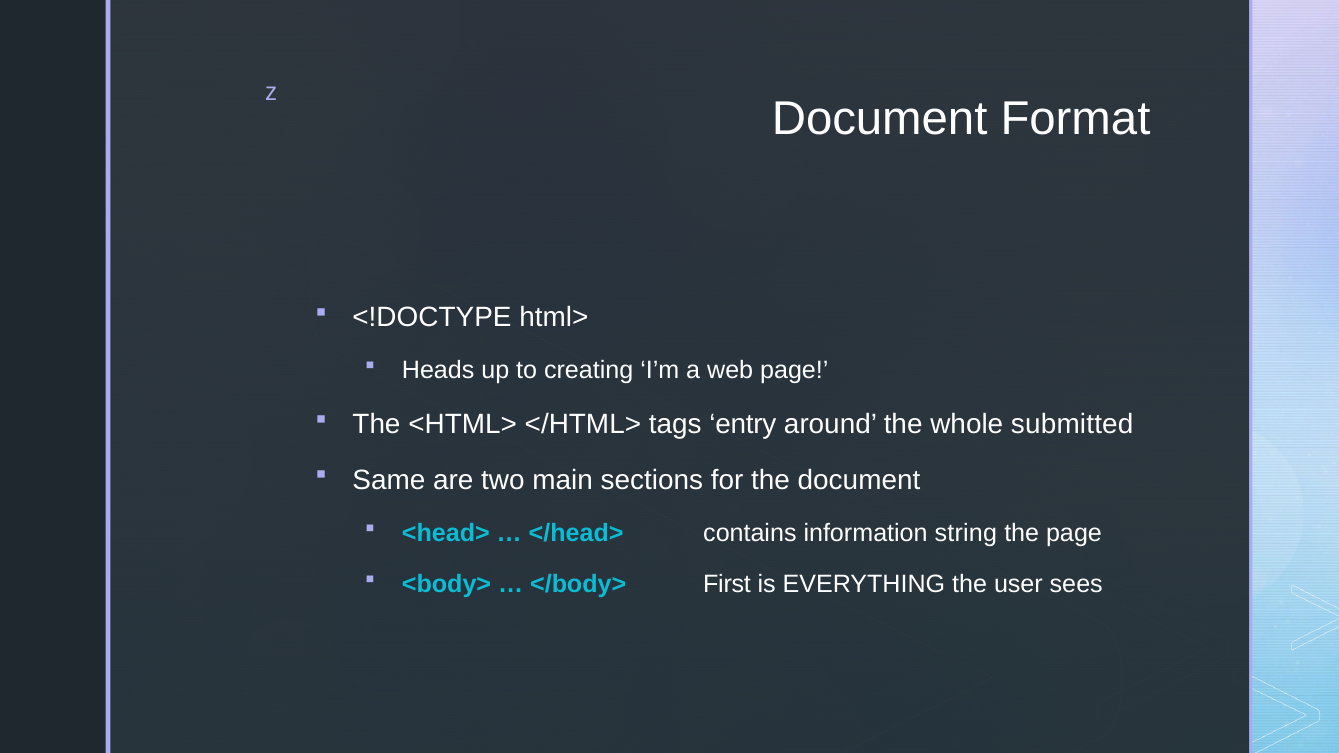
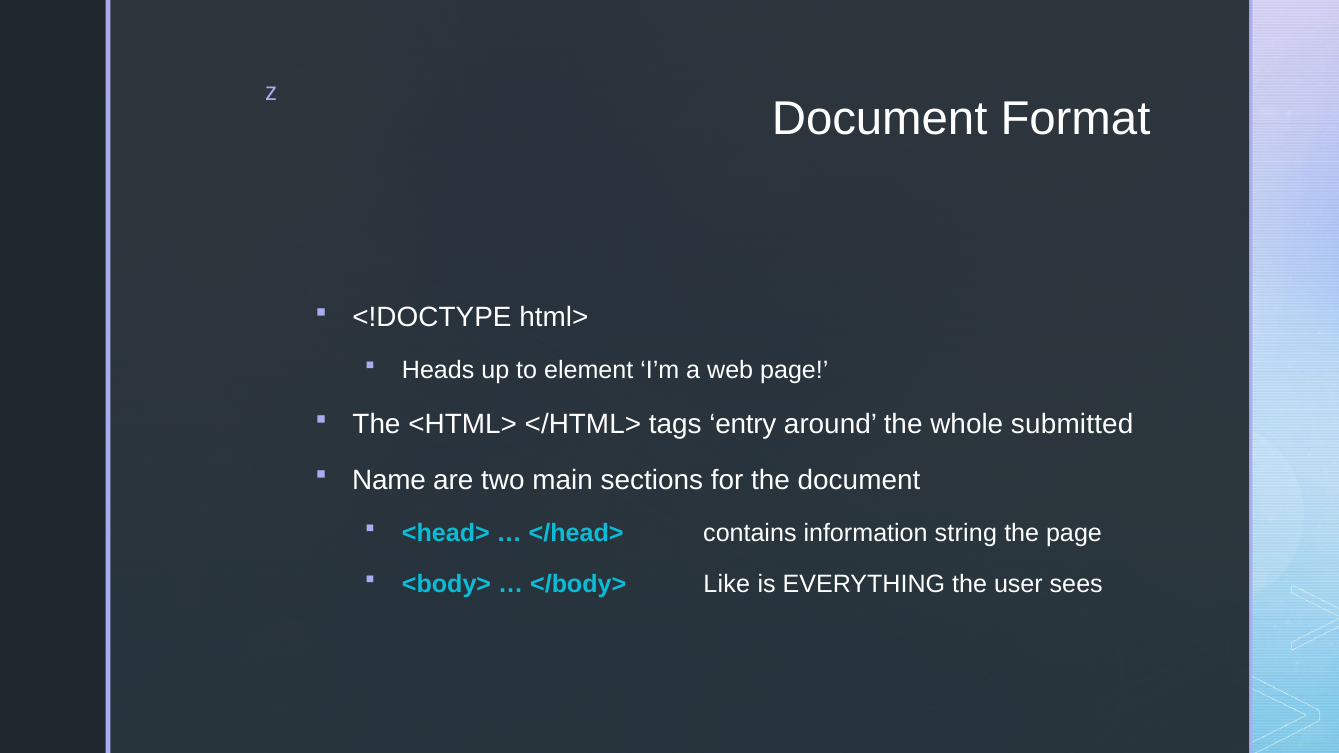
creating: creating -> element (589, 370)
Same: Same -> Name (389, 480)
First: First -> Like (727, 584)
